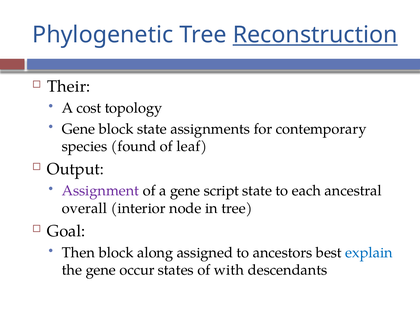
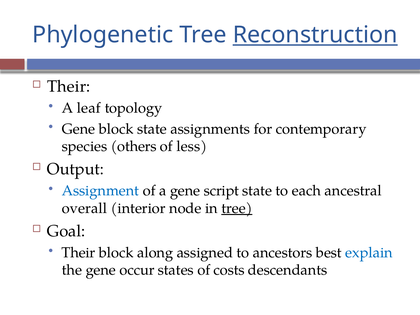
cost: cost -> leaf (89, 108)
found: found -> others (134, 146)
leaf: leaf -> less (192, 146)
Assignment colour: purple -> blue (100, 191)
tree underline: none -> present (237, 208)
Then: Then -> Their (79, 253)
with: with -> costs (229, 270)
